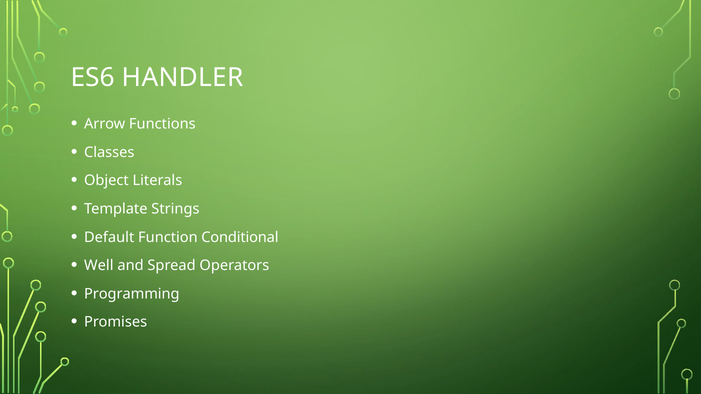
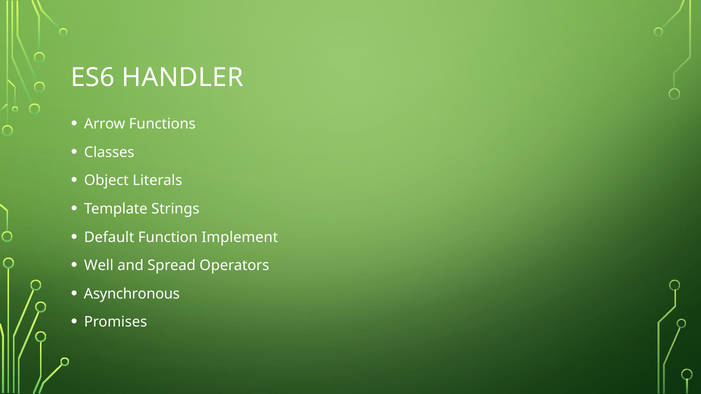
Conditional: Conditional -> Implement (240, 237)
Programming: Programming -> Asynchronous (132, 294)
